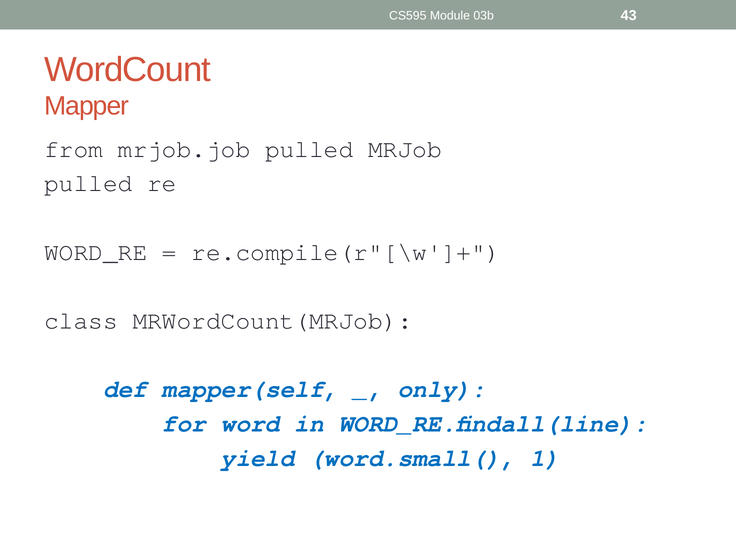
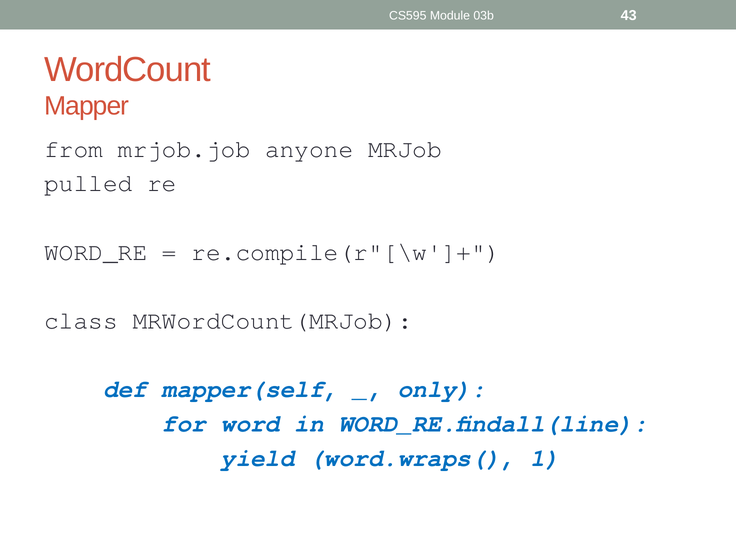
mrjob.job pulled: pulled -> anyone (309, 149)
word.small(: word.small( -> word.wraps( (412, 458)
